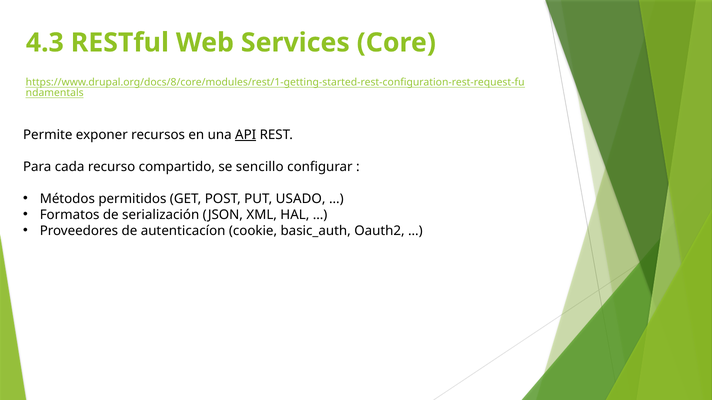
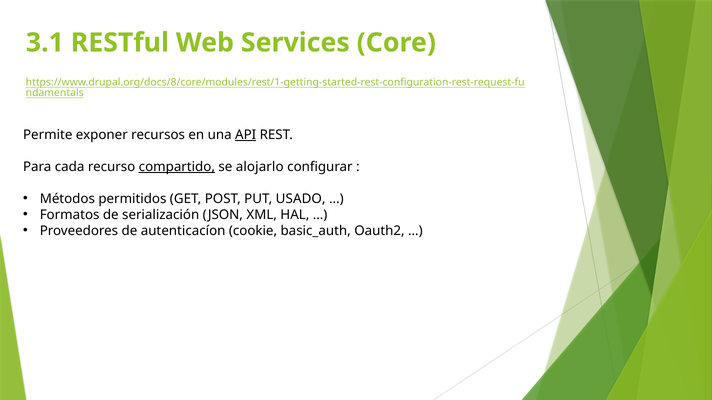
4.3: 4.3 -> 3.1 (45, 43)
compartido underline: none -> present (177, 167)
sencillo: sencillo -> alojarlo (260, 167)
